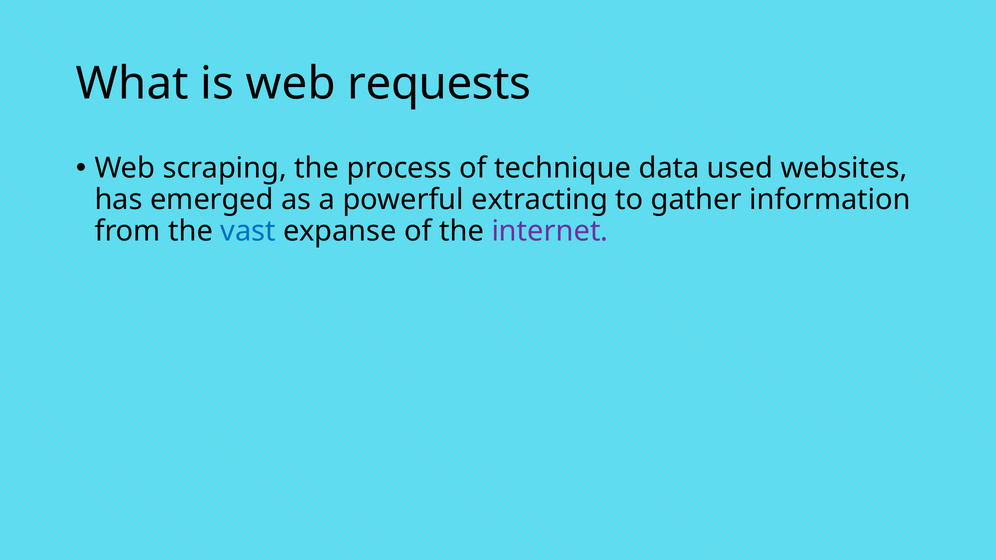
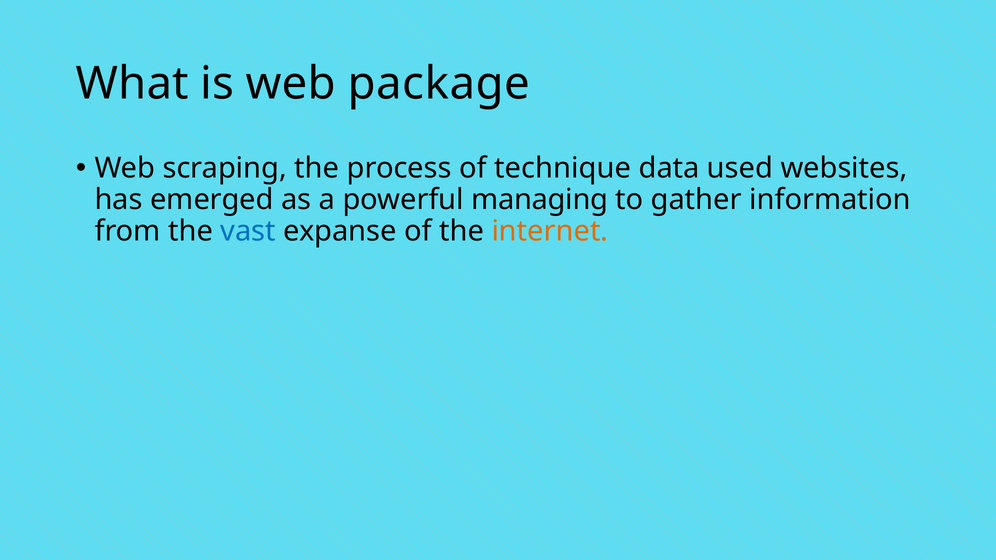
requests: requests -> package (439, 84)
extracting: extracting -> managing (540, 200)
internet colour: purple -> orange (550, 231)
